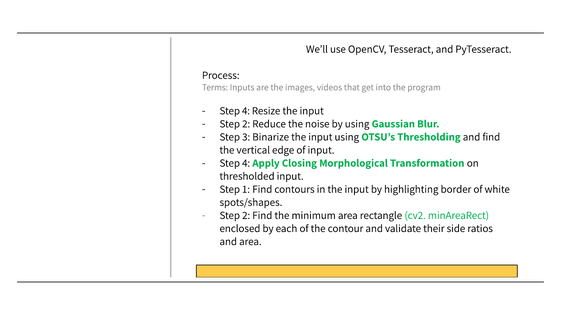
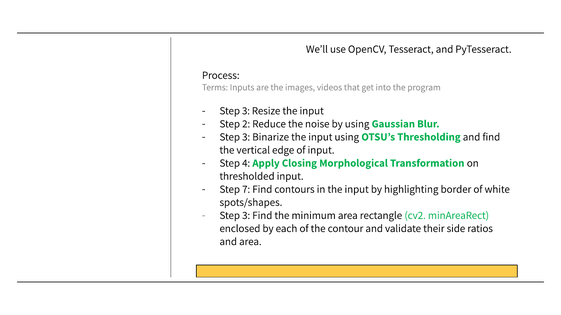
4: 4 -> 3 (246, 111)
1: 1 -> 7 (246, 190)
2: 2 -> 3 (246, 216)
